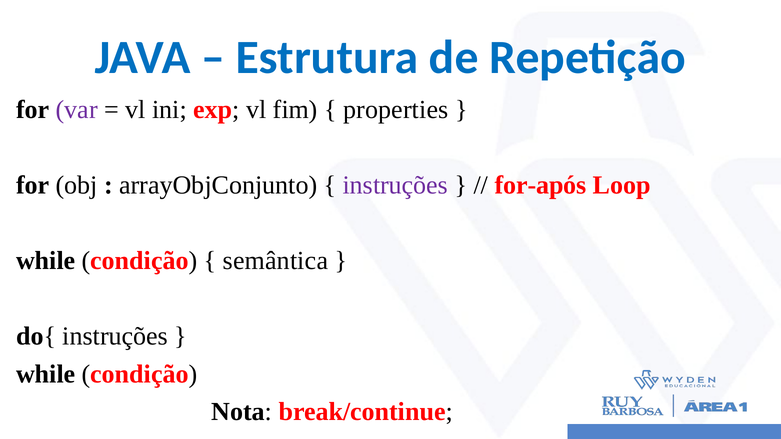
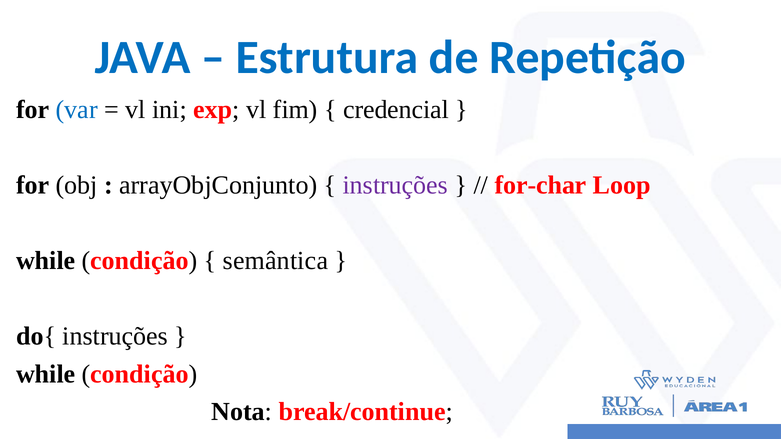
var colour: purple -> blue (77, 110)
properties: properties -> credencial (396, 110)
for-após: for-após -> for-char (541, 185)
